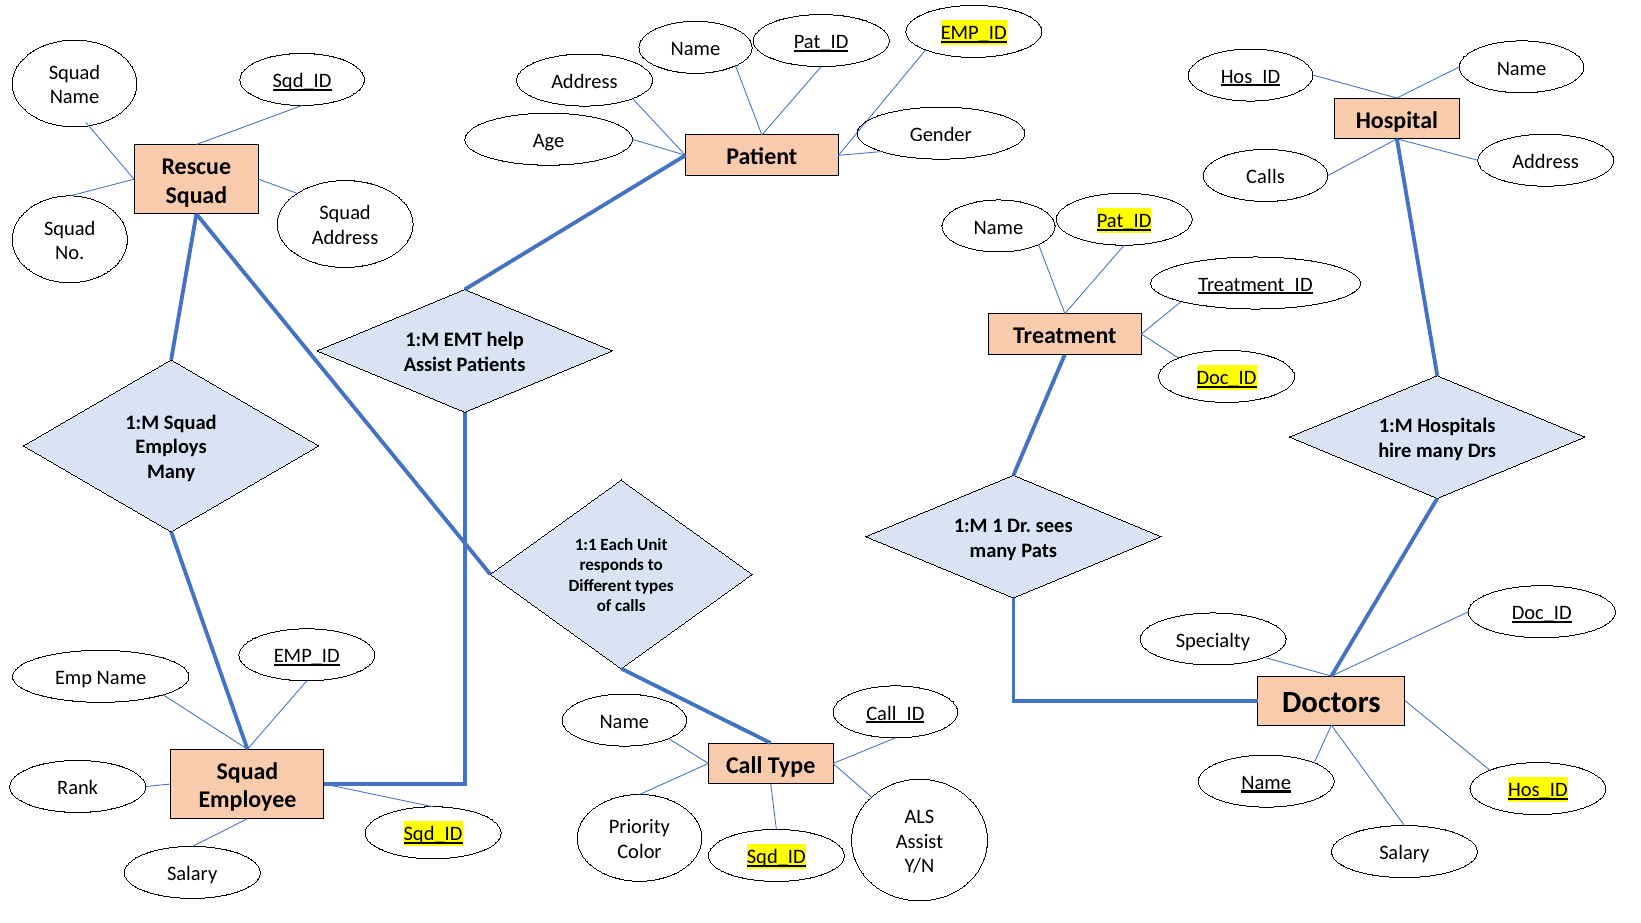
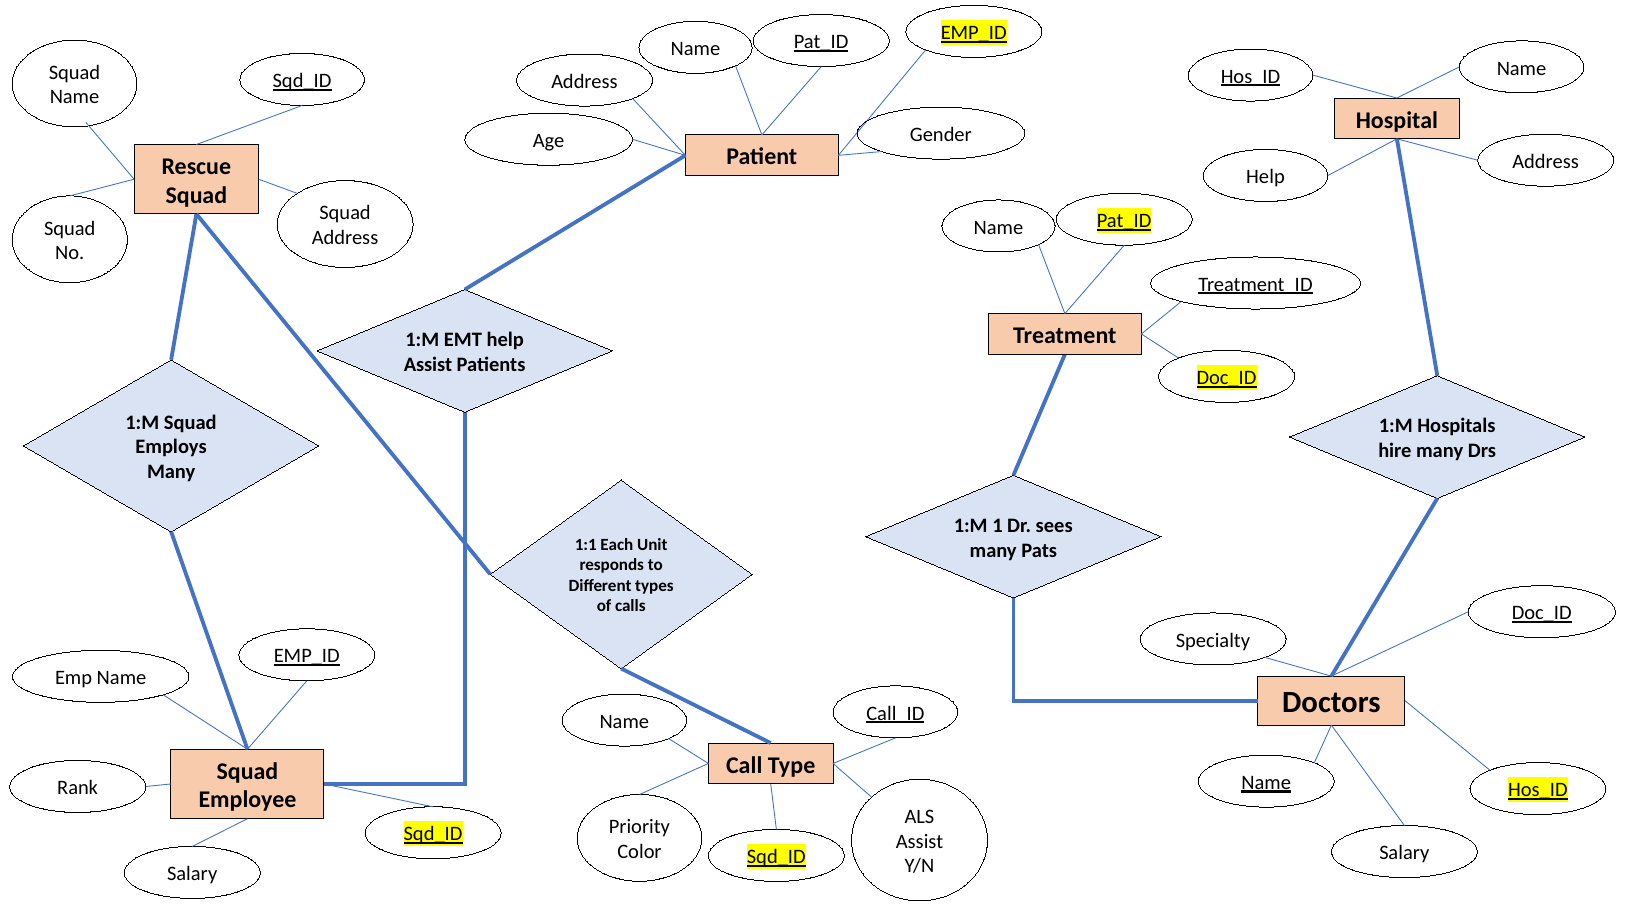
Calls: Calls -> Help (1266, 177)
